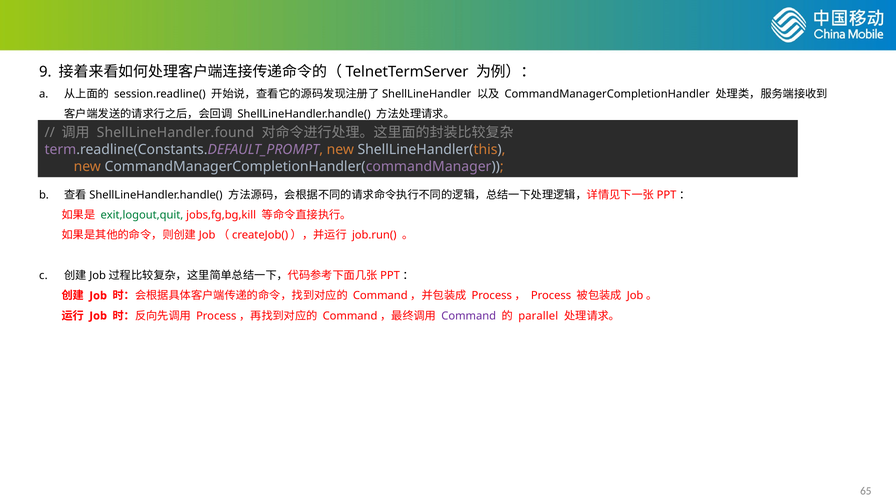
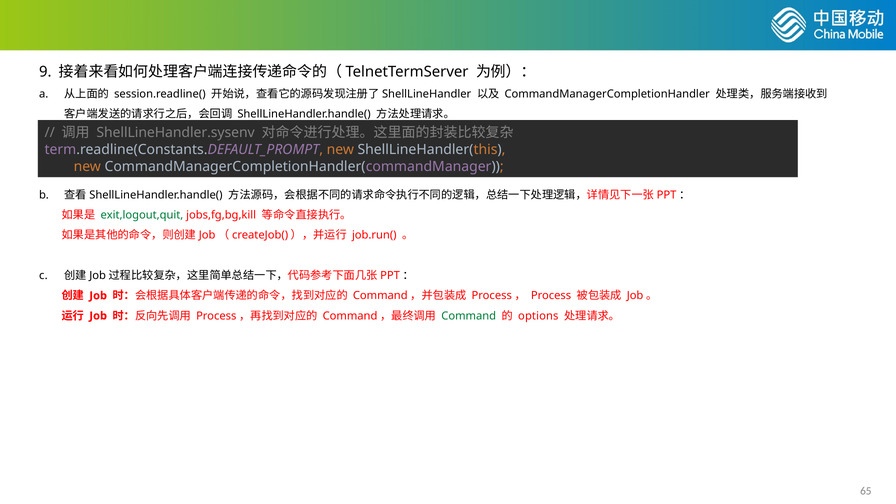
ShellLineHandler.found: ShellLineHandler.found -> ShellLineHandler.sysenv (176, 133)
Command colour: purple -> green (469, 316)
parallel: parallel -> options (538, 316)
